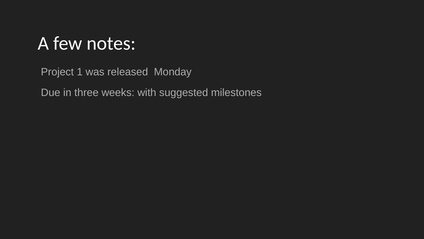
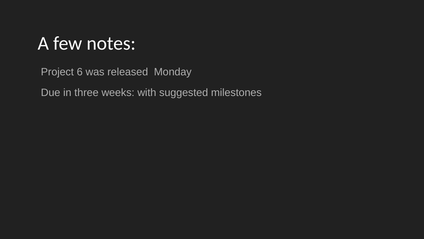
1: 1 -> 6 (80, 72)
